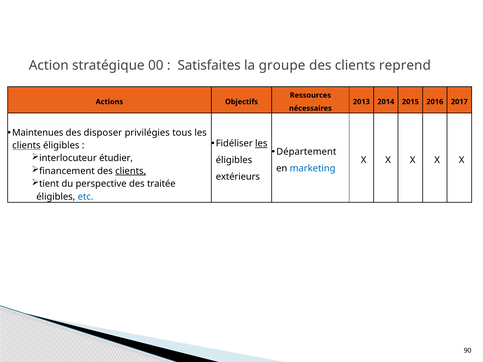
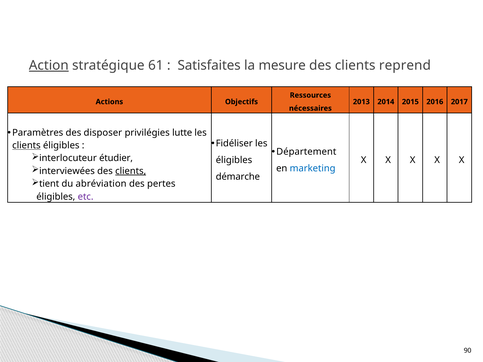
Action underline: none -> present (49, 65)
00: 00 -> 61 (156, 65)
groupe: groupe -> mesure (282, 65)
Maintenues: Maintenues -> Paramètres (38, 133)
tous: tous -> lutte (182, 133)
les underline: present -> none (261, 144)
financement: financement -> interviewées (67, 171)
extérieurs: extérieurs -> démarche (238, 177)
perspective: perspective -> abréviation (101, 184)
traitée: traitée -> pertes (161, 184)
etc colour: blue -> purple (86, 197)
